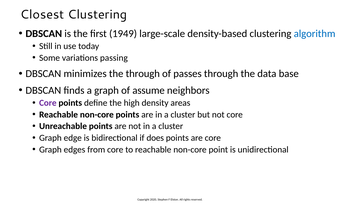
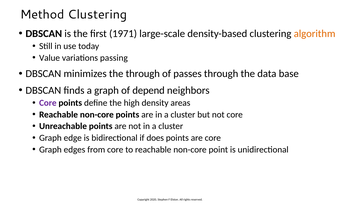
Closest: Closest -> Method (42, 15)
1949: 1949 -> 1971 (123, 34)
algorithm colour: blue -> orange (315, 34)
Some: Some -> Value (50, 58)
assume: assume -> depend (149, 90)
